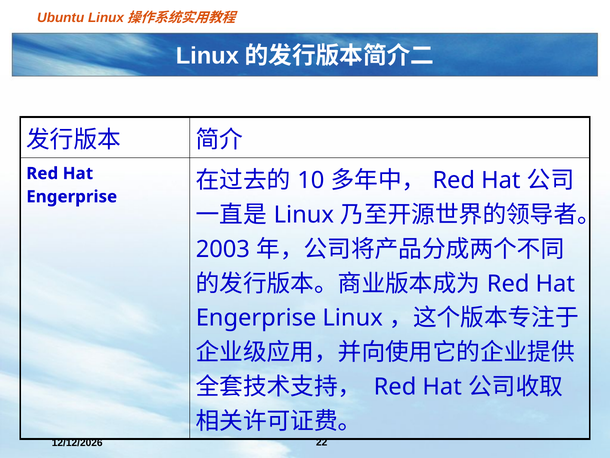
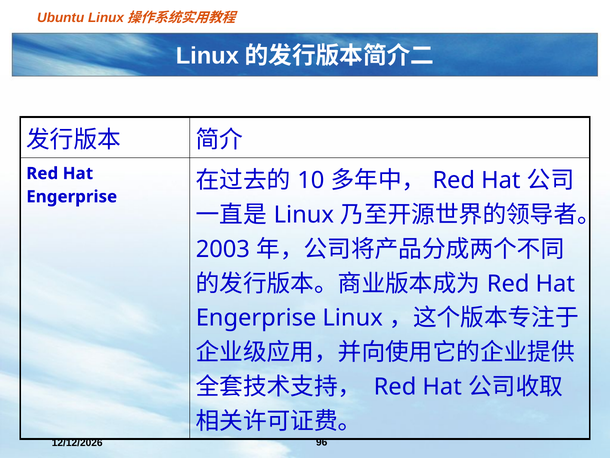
22: 22 -> 96 (322, 442)
